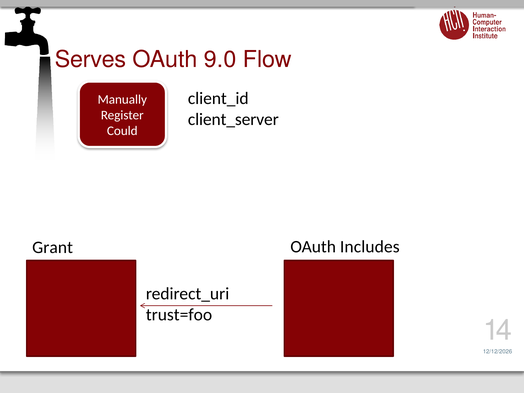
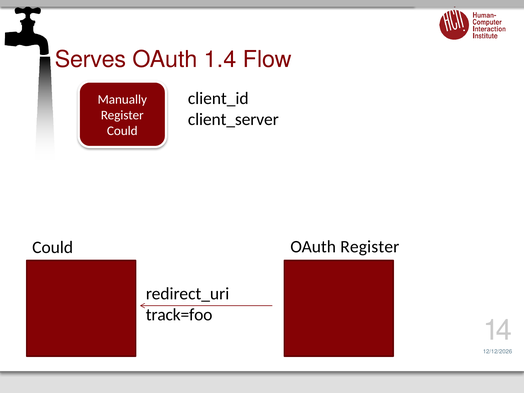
9.0: 9.0 -> 1.4 (220, 60)
OAuth Includes: Includes -> Register (370, 247)
Grant: Grant -> Could (53, 248)
trust=foo: trust=foo -> track=foo (179, 315)
